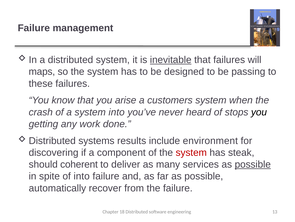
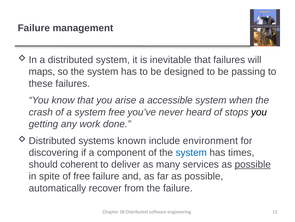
inevitable underline: present -> none (171, 60)
customers: customers -> accessible (170, 100)
system into: into -> free (117, 112)
results: results -> known (132, 140)
system colour: red -> blue (191, 152)
steak: steak -> times (241, 152)
of into: into -> free (82, 176)
